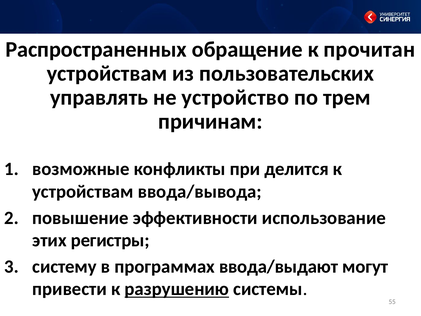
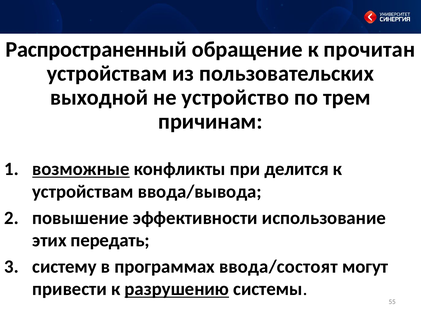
Распространенных: Распространенных -> Распространенный (96, 49)
управлять: управлять -> выходной (99, 97)
возможные underline: none -> present (81, 169)
регистры: регистры -> передать (110, 240)
ввода/выдают: ввода/выдают -> ввода/состоят (278, 266)
